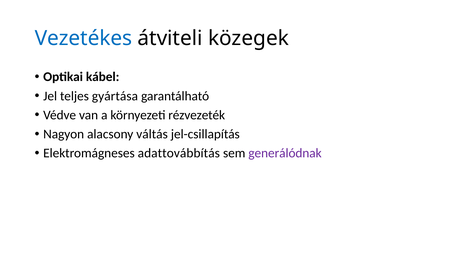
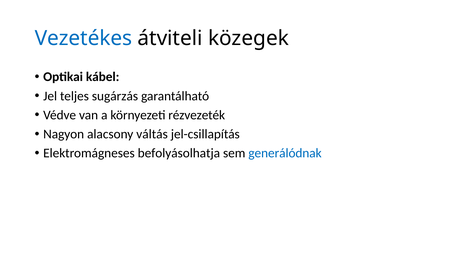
gyártása: gyártása -> sugárzás (115, 96)
adattovábbítás: adattovábbítás -> befolyásolhatja (179, 153)
generálódnak colour: purple -> blue (285, 153)
